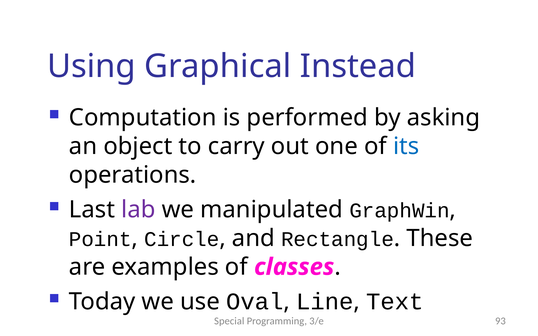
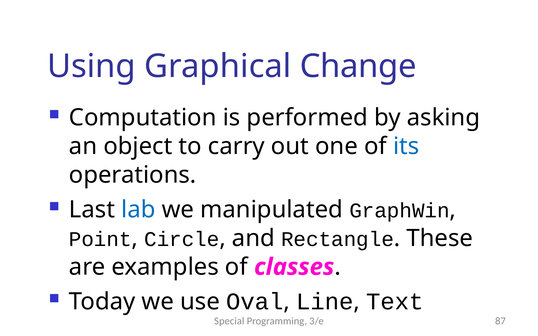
Instead: Instead -> Change (358, 66)
lab colour: purple -> blue (138, 210)
93: 93 -> 87 (500, 321)
